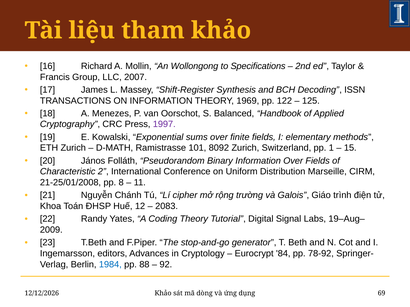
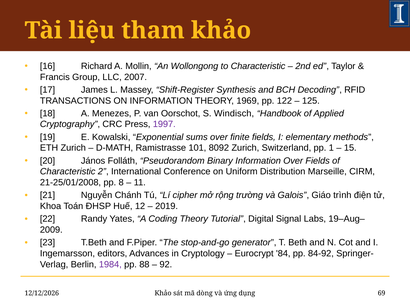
to Specifications: Specifications -> Characteristic (258, 66)
ISSN: ISSN -> RFID (355, 90)
Balanced: Balanced -> Windisch (234, 114)
2083: 2083 -> 2019 (167, 206)
78-92: 78-92 -> 84-92 (321, 254)
1984 colour: blue -> purple (110, 265)
